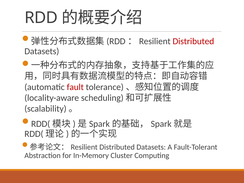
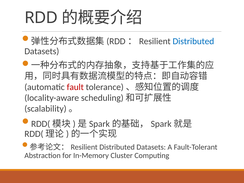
Distributed colour: red -> blue (193, 41)
